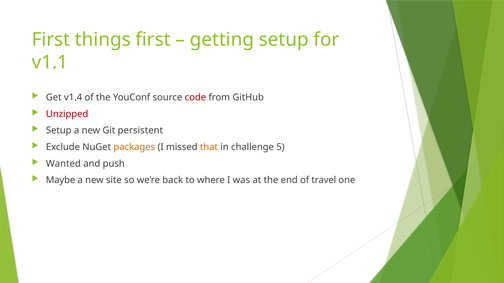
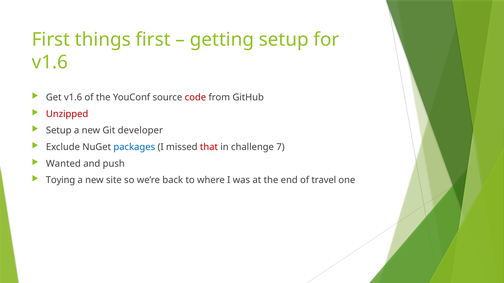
v1.1: v1.1 -> v1.6 (50, 62)
Get v1.4: v1.4 -> v1.6 (73, 98)
persistent: persistent -> developer (140, 131)
packages colour: orange -> blue (134, 147)
that colour: orange -> red (209, 147)
5: 5 -> 7 (281, 147)
Maybe: Maybe -> Toying (61, 181)
